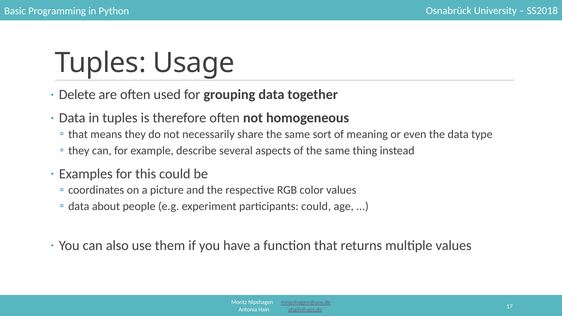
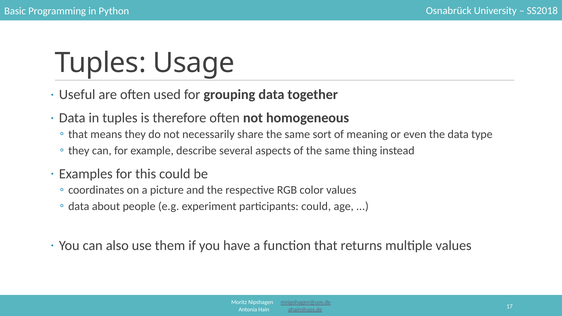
Delete: Delete -> Useful (77, 95)
